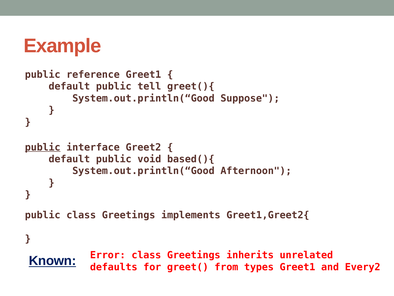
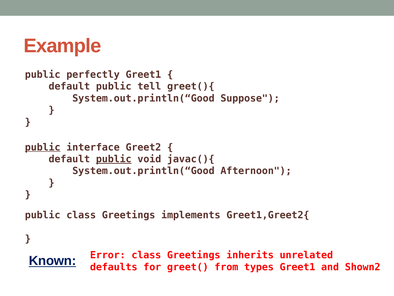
reference: reference -> perfectly (93, 75)
public underline: none -> present (114, 159)
based(){: based(){ -> javac(){ (191, 159)
Every2: Every2 -> Shown2 (363, 267)
